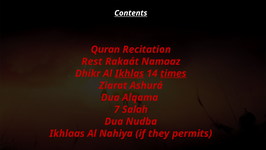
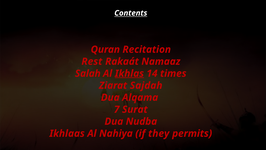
Dhikr: Dhikr -> Salah (88, 73)
times underline: present -> none (173, 73)
Ashurá: Ashurá -> Sajdah (146, 85)
Salah: Salah -> Surat (135, 109)
